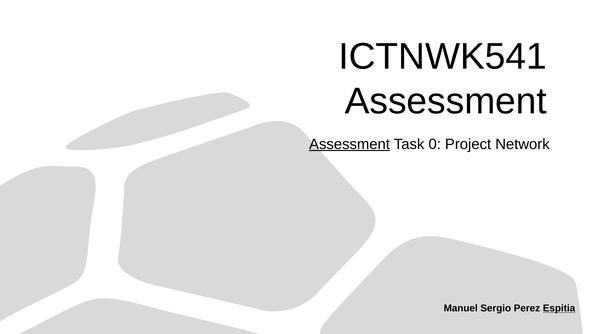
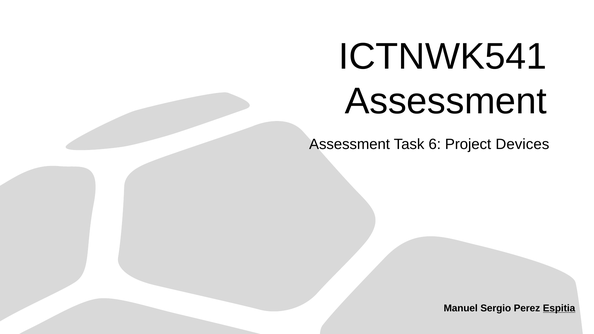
Assessment underline: present -> none (350, 144)
0: 0 -> 6 (435, 144)
Network: Network -> Devices (522, 144)
